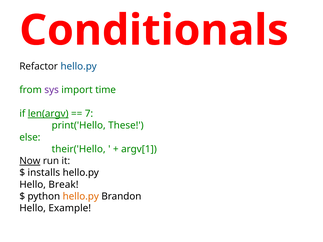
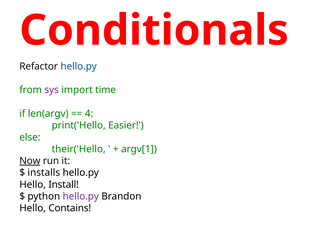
len(argv underline: present -> none (48, 114)
7: 7 -> 4 (89, 114)
These: These -> Easier (126, 126)
Break: Break -> Install (64, 185)
hello.py colour: orange -> purple (81, 197)
Example: Example -> Contains (70, 208)
